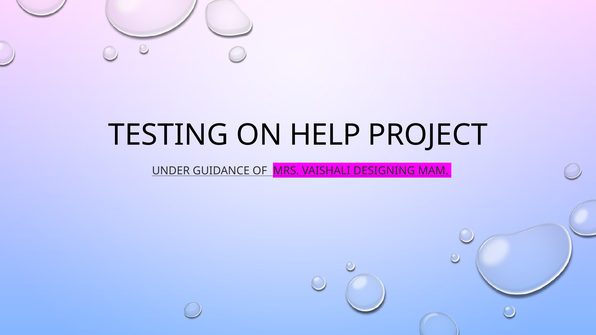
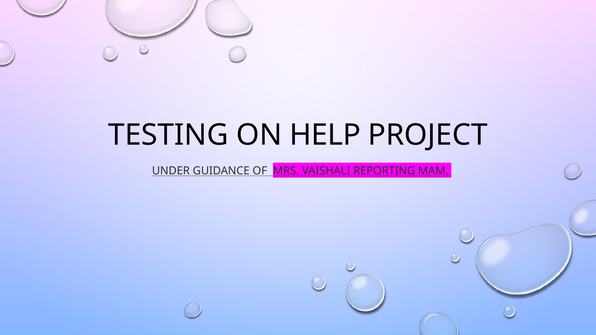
DESIGNING: DESIGNING -> REPORTING (384, 171)
